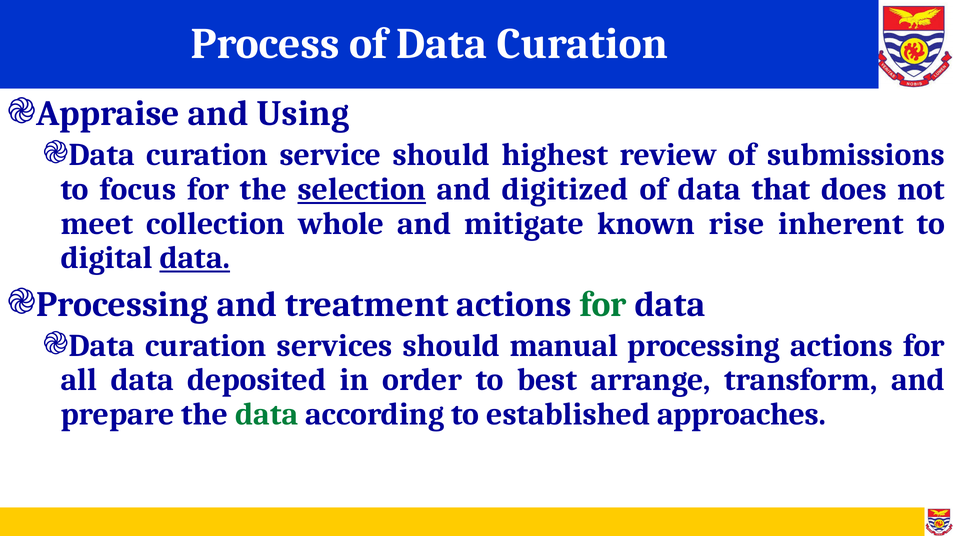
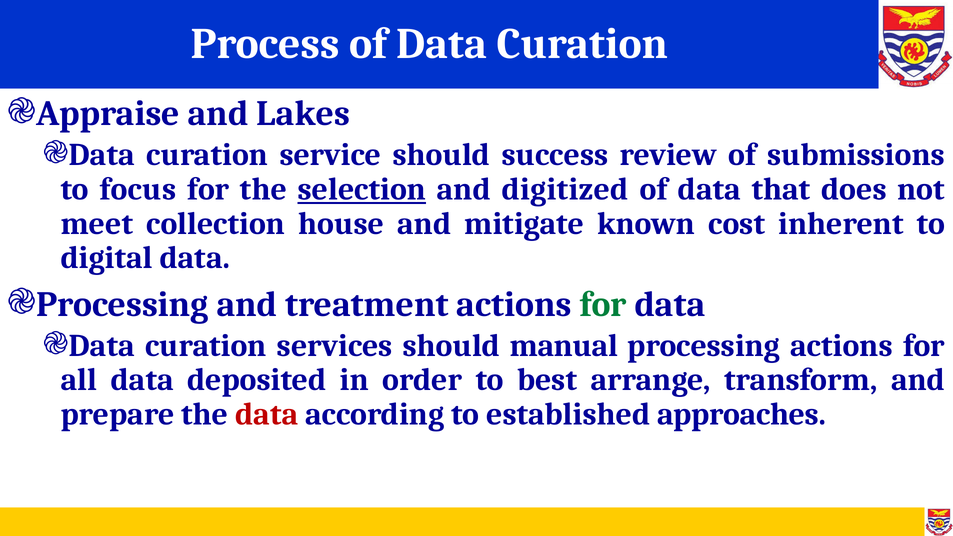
Using: Using -> Lakes (303, 113)
highest: highest -> success (555, 155)
whole: whole -> house (341, 224)
rise: rise -> cost (737, 224)
data underline: present -> none (195, 258)
data colour: green -> red (267, 414)
